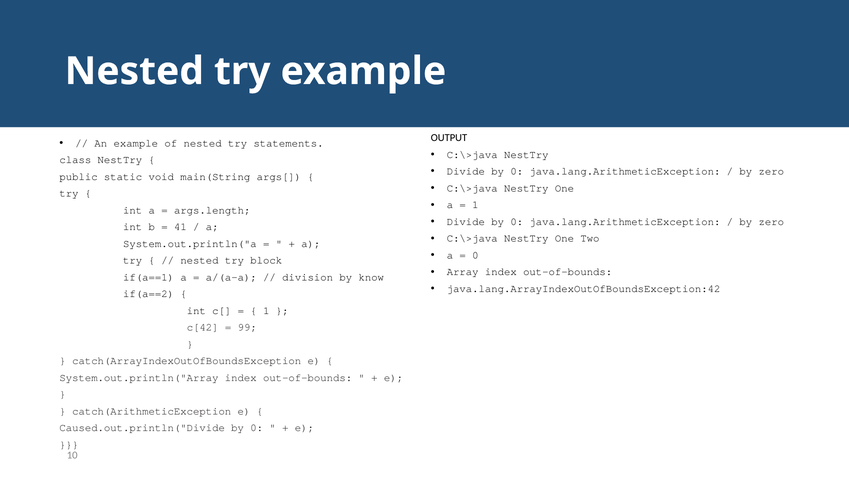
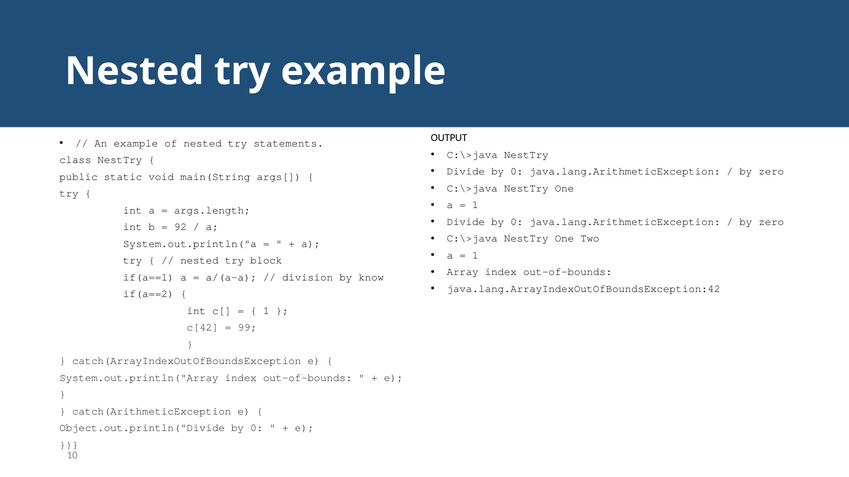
41: 41 -> 92 (180, 227)
0: 0 -> 1 (475, 255)
Caused.out.println("Divide: Caused.out.println("Divide -> Object.out.println("Divide (142, 428)
